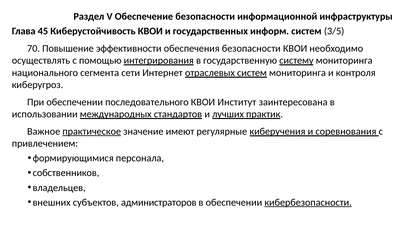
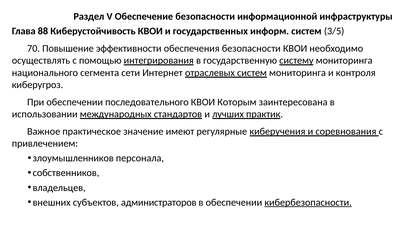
45: 45 -> 88 (43, 31)
Институт: Институт -> Которым (237, 102)
практическое underline: present -> none (92, 131)
формирующимися: формирующимися -> злоумышленников (73, 158)
